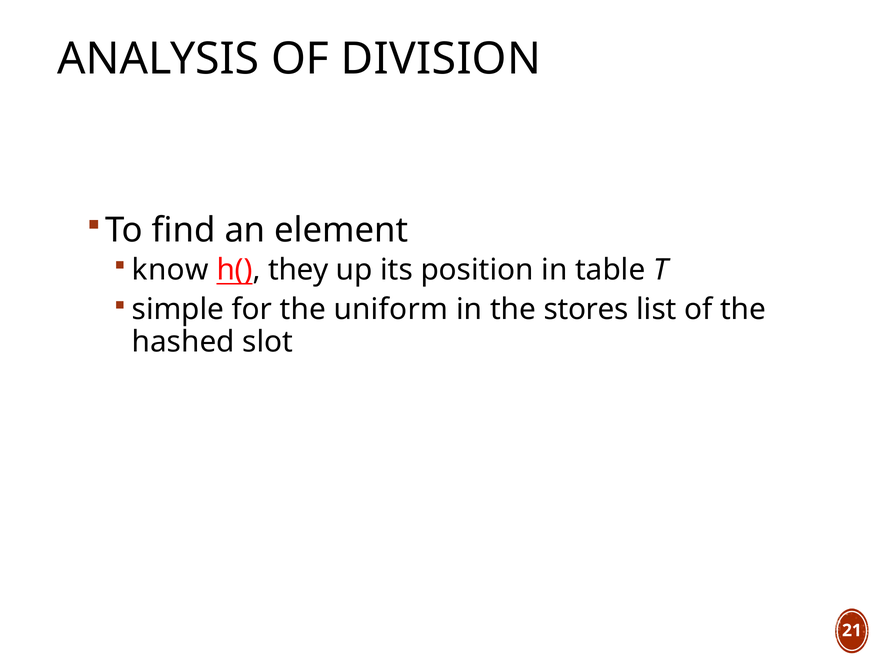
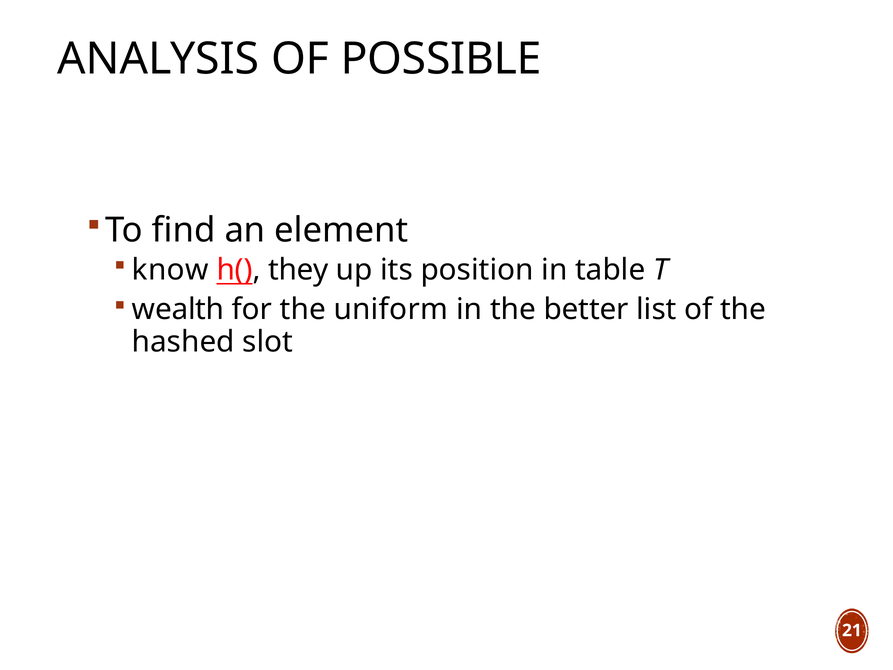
DIVISION: DIVISION -> POSSIBLE (441, 59)
simple: simple -> wealth (178, 310)
stores: stores -> better (586, 310)
